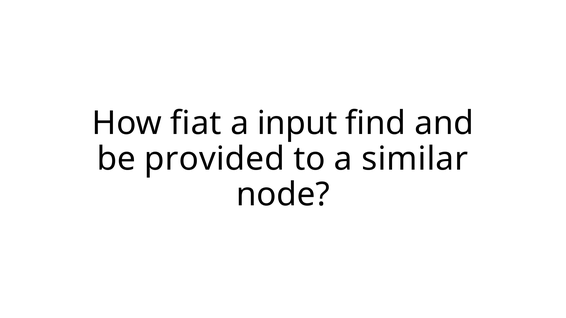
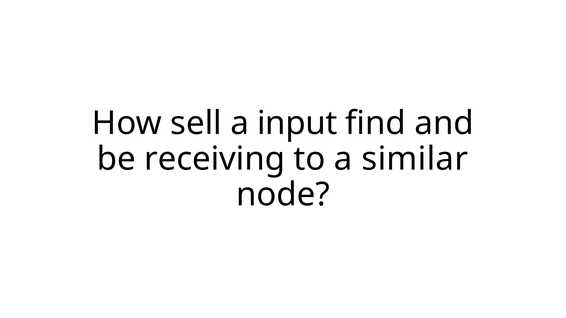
fiat: fiat -> sell (196, 124)
provided: provided -> receiving (215, 159)
